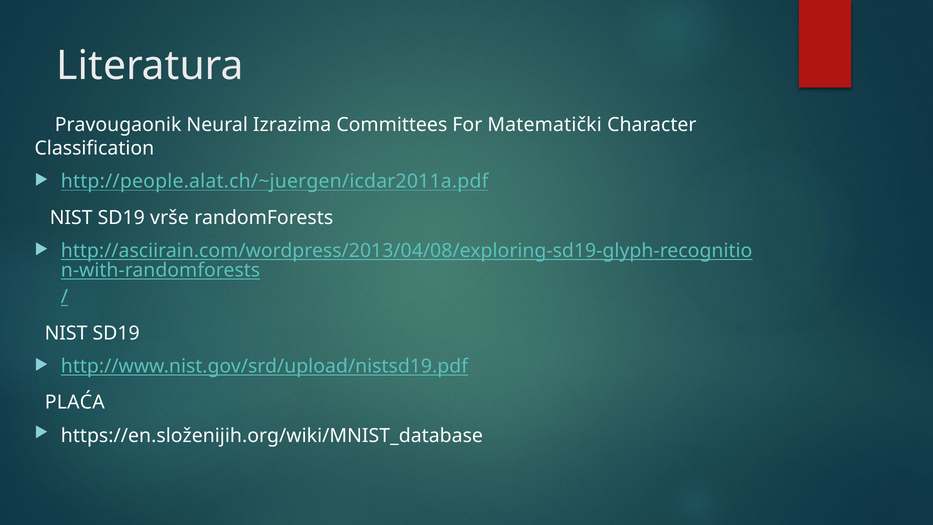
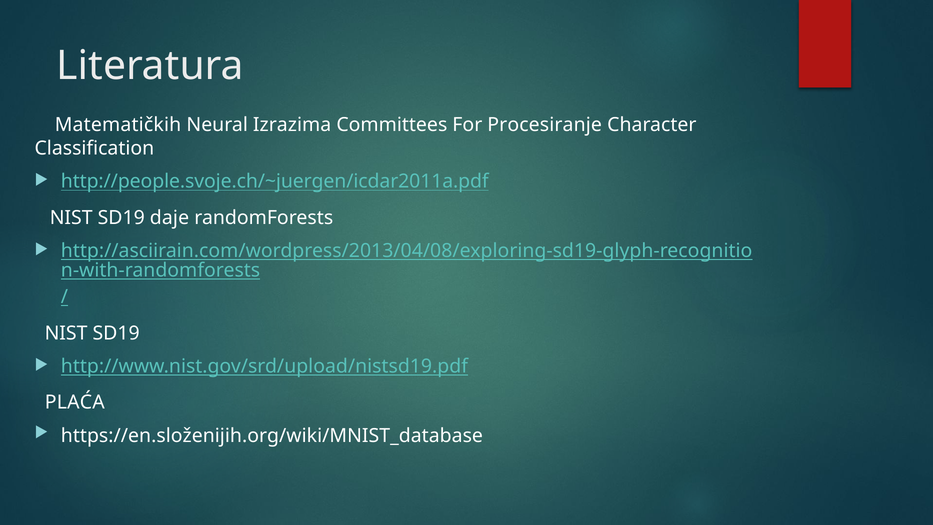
Pravougaonik: Pravougaonik -> Matematičkih (118, 125)
Matematički: Matematički -> Procesiranje (545, 125)
http://people.alat.ch/~juergen/icdar2011a.pdf: http://people.alat.ch/~juergen/icdar2011a.pdf -> http://people.svoje.ch/~juergen/icdar2011a.pdf (275, 181)
vrše: vrše -> daje (169, 218)
